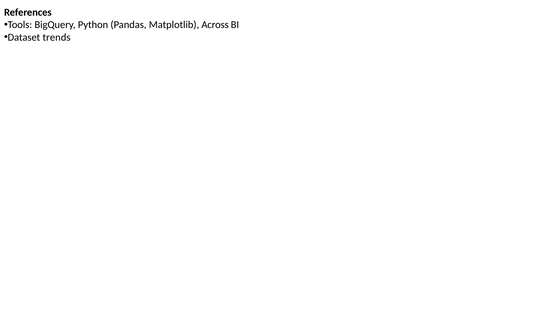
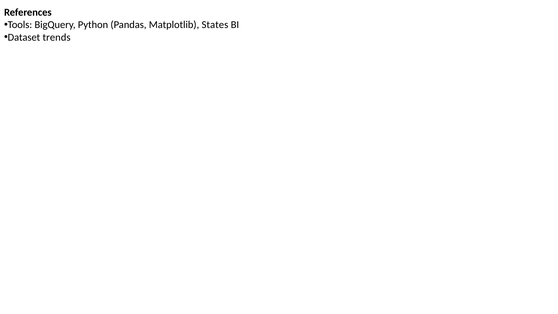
Across: Across -> States (215, 25)
